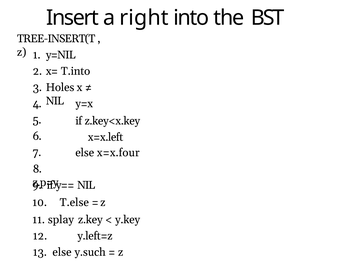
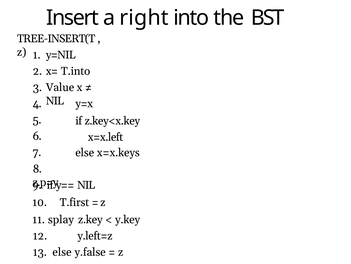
Holes: Holes -> Value (60, 87)
x=x.four: x=x.four -> x=x.keys (118, 152)
T.else: T.else -> T.first (74, 202)
y.such: y.such -> y.false (90, 252)
